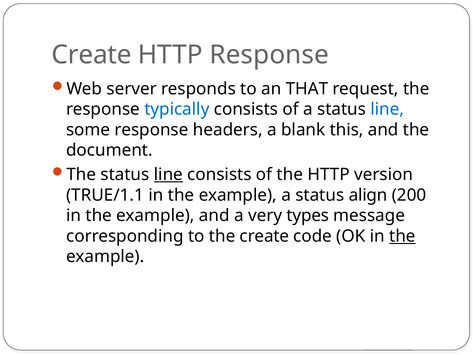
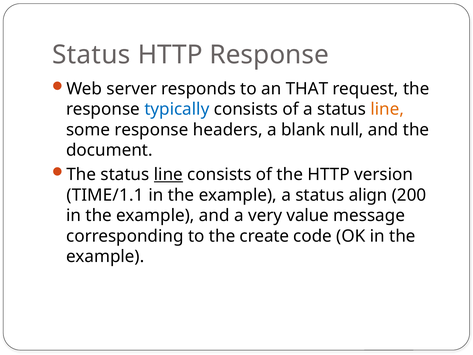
Create: Create -> Status (91, 55)
line colour: blue -> orange (387, 109)
this: this -> null (347, 130)
TRUE/1.1: TRUE/1.1 -> TIME/1.1 (105, 195)
types: types -> value (308, 215)
the underline: present -> none (402, 236)
